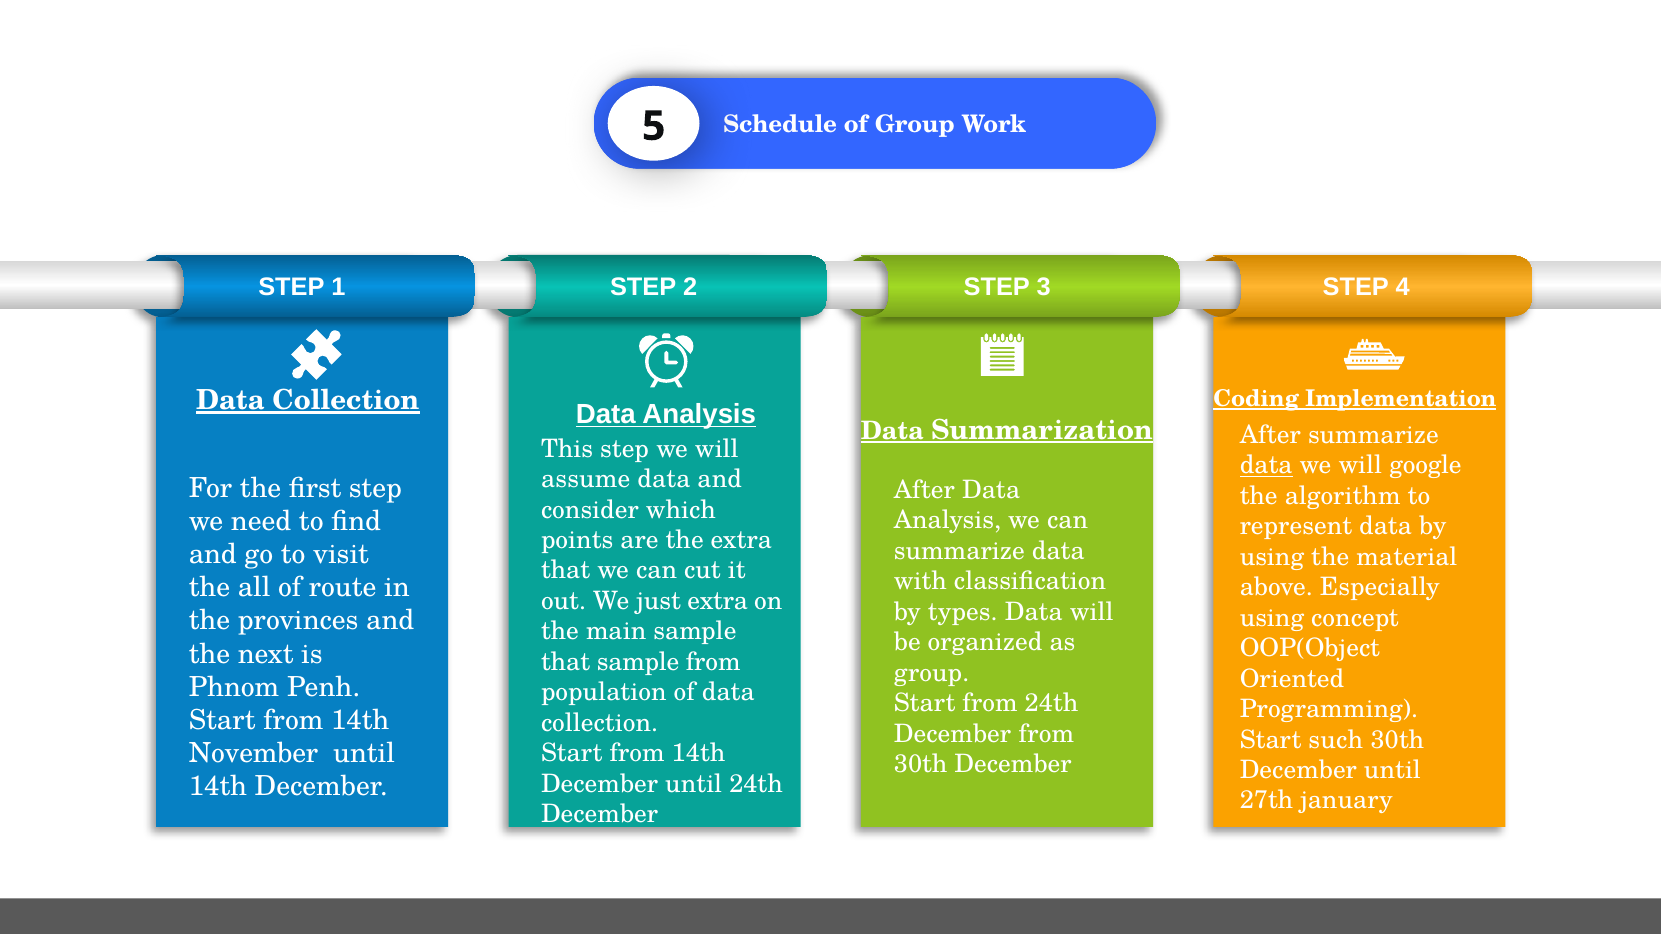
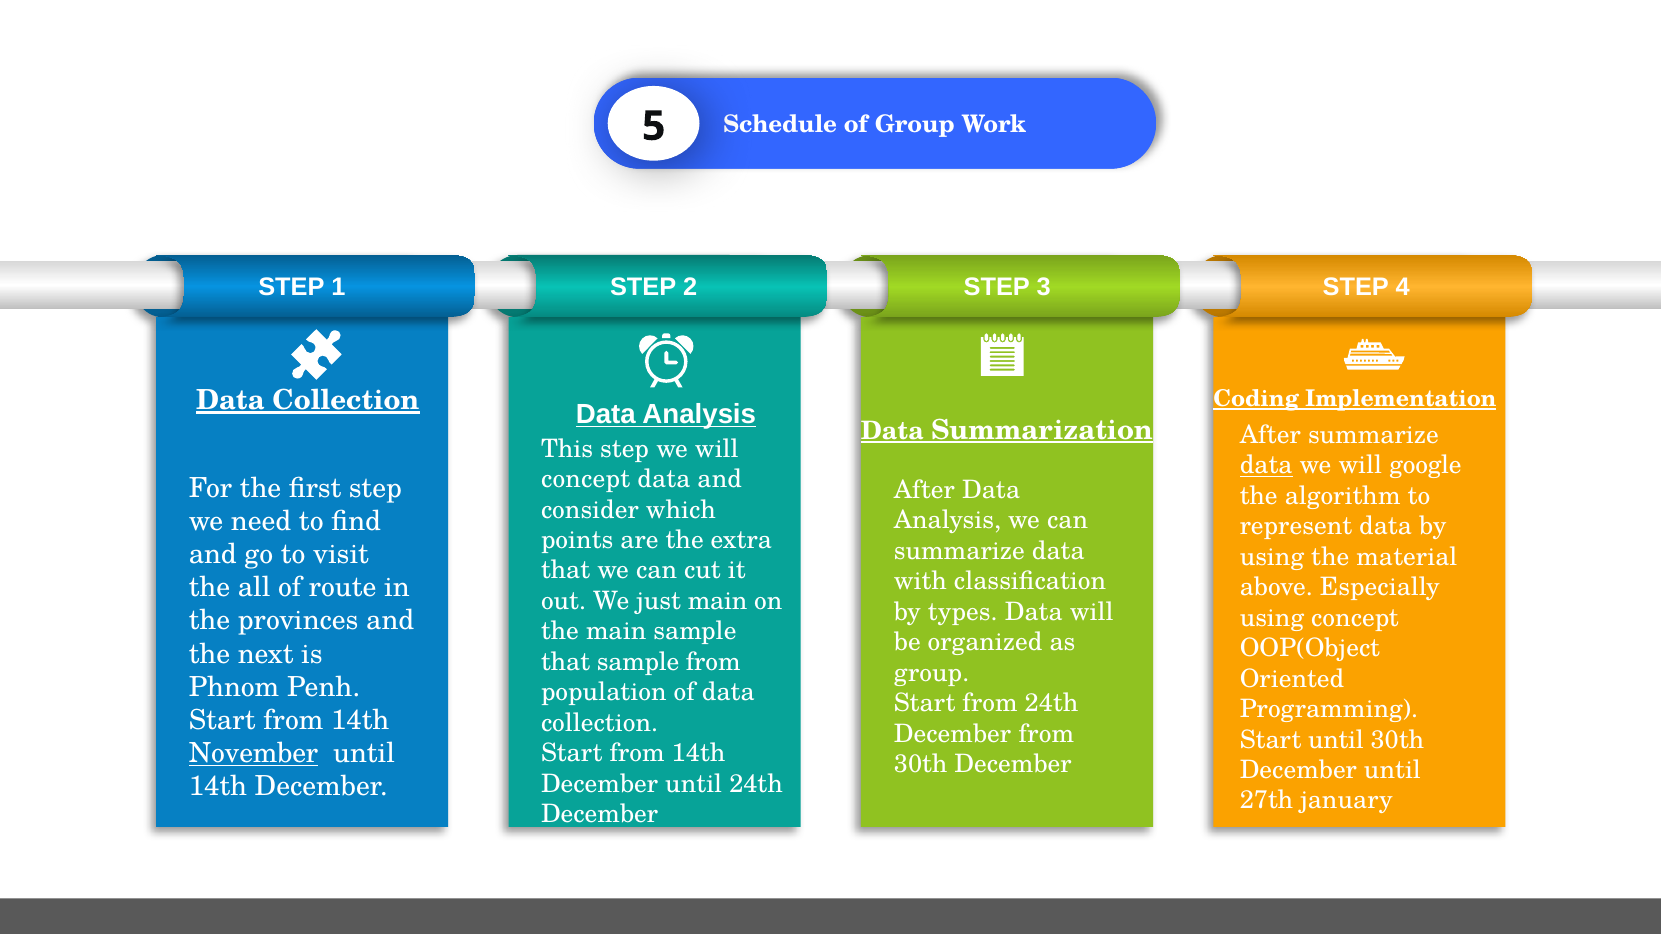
assume: assume -> concept (586, 479)
just extra: extra -> main (718, 601)
Start such: such -> until (1336, 740)
November underline: none -> present (254, 754)
